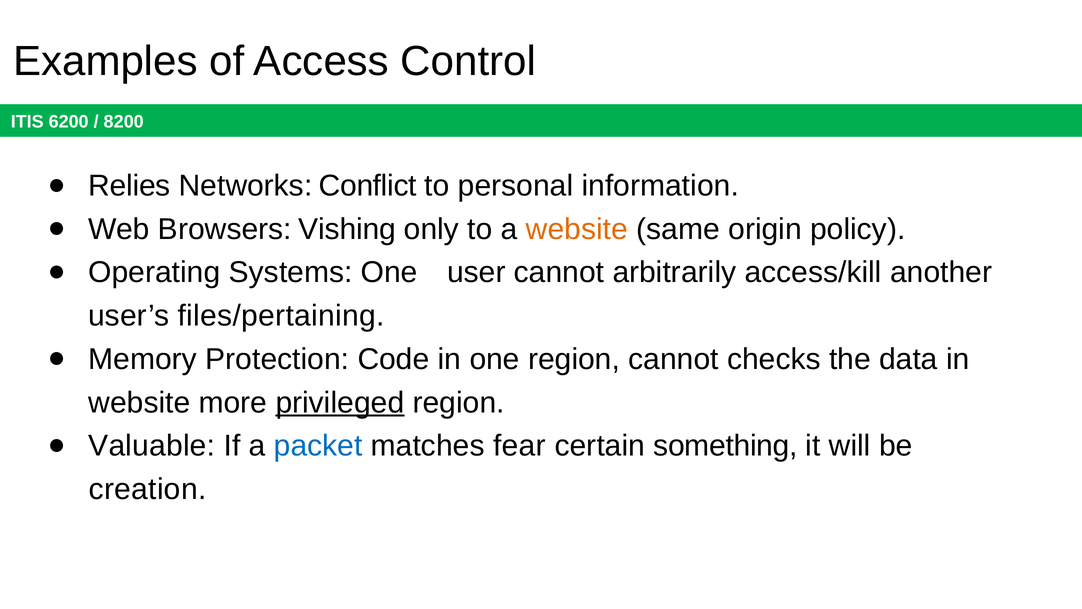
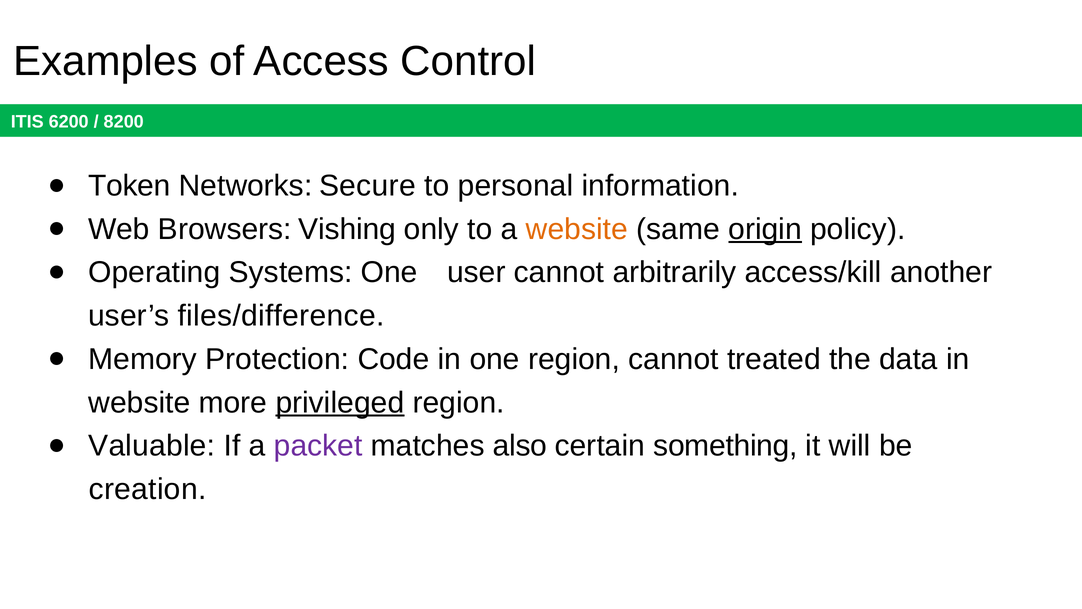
Relies: Relies -> Token (129, 186)
Conflict: Conflict -> Secure (367, 186)
origin underline: none -> present (765, 229)
files/pertaining: files/pertaining -> files/difference (281, 316)
checks: checks -> treated (774, 359)
packet colour: blue -> purple (318, 446)
fear: fear -> also (520, 446)
